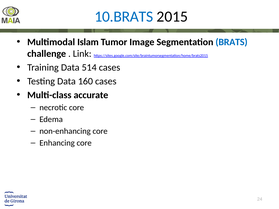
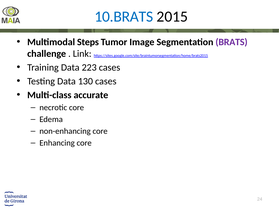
Islam: Islam -> Steps (88, 42)
BRATS colour: blue -> purple (232, 42)
514: 514 -> 223 (89, 68)
160: 160 -> 130 (85, 81)
